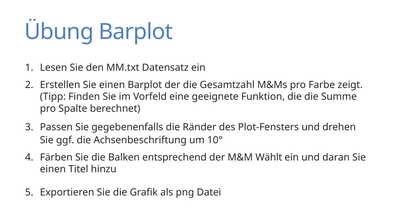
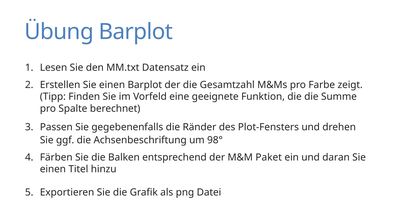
10°: 10° -> 98° (215, 140)
Wählt: Wählt -> Paket (269, 158)
